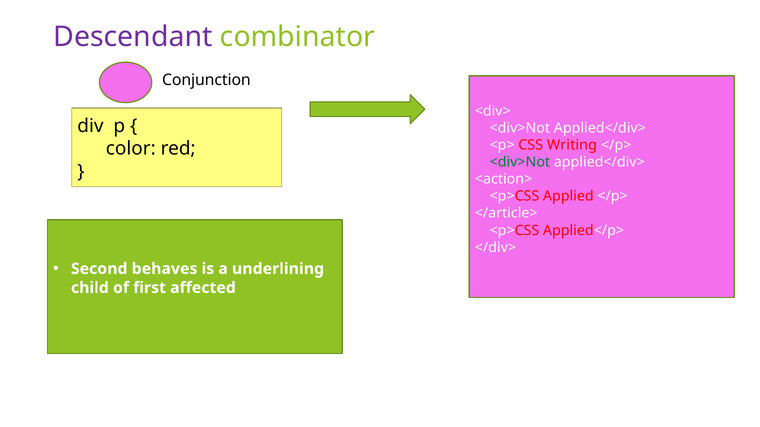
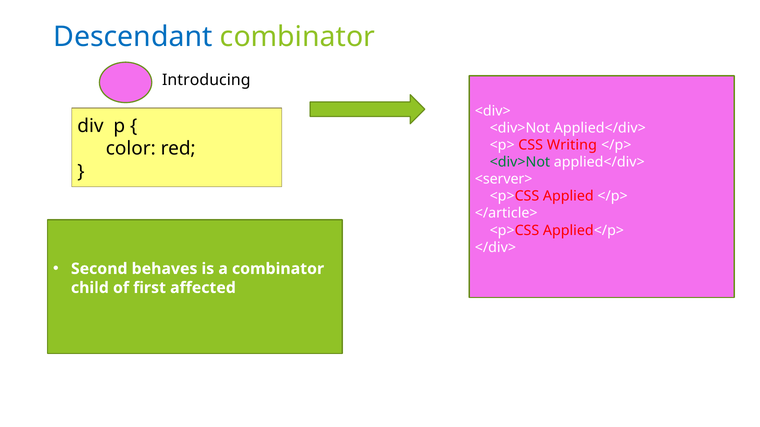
Descendant colour: purple -> blue (133, 37)
Conjunction: Conjunction -> Introducing (206, 80)
<action>: <action> -> <server> (504, 179)
a underlining: underlining -> combinator (278, 269)
